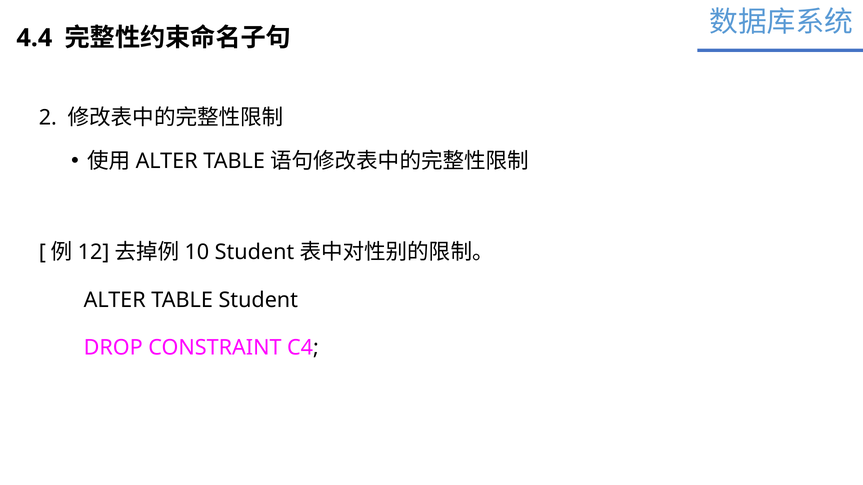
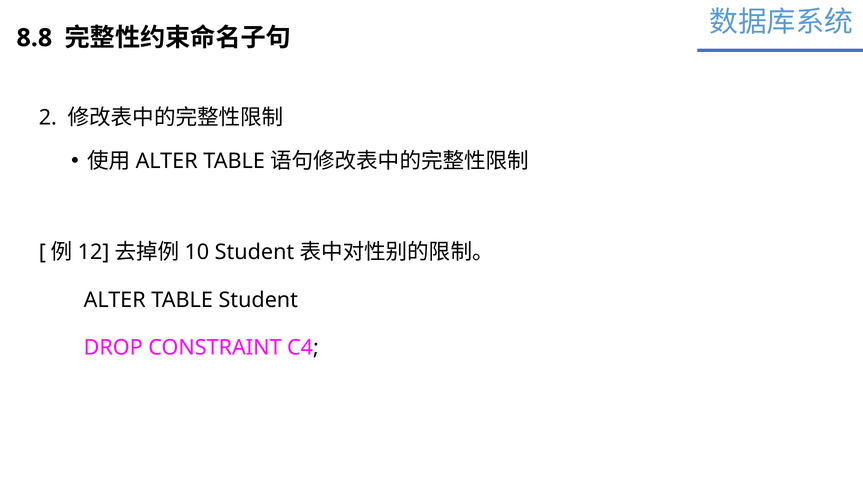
4.4: 4.4 -> 8.8 (34, 38)
